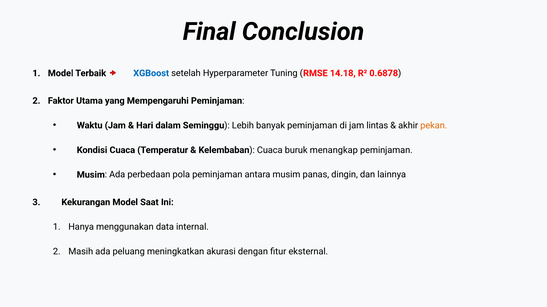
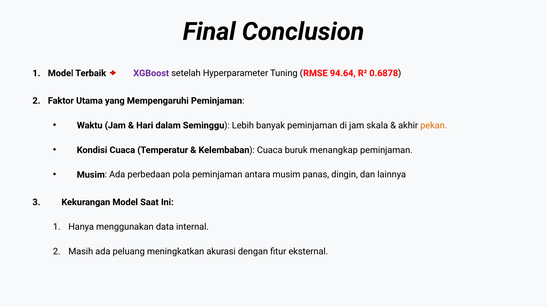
14.18: 14.18 -> 94.64 (343, 73)
XGBoost colour: blue -> purple (151, 73)
lintas: lintas -> skala (377, 126)
